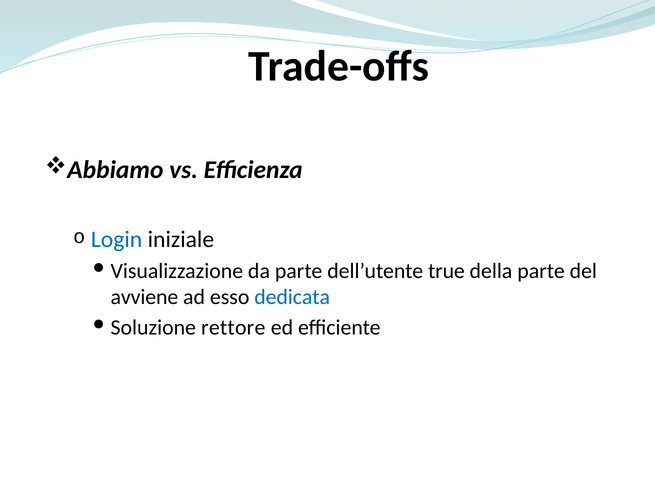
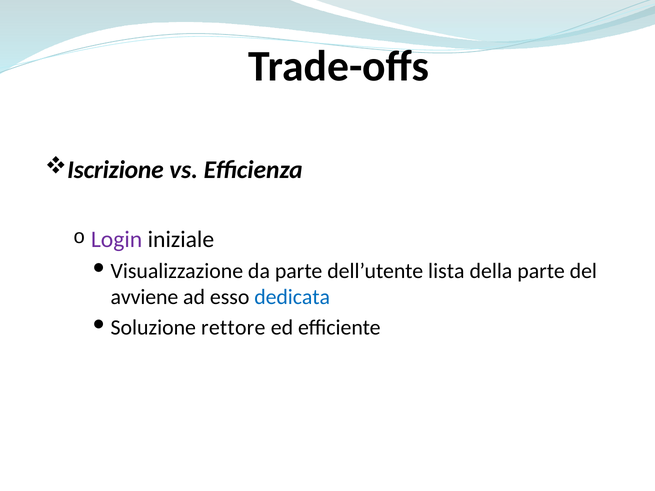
Abbiamo: Abbiamo -> Iscrizione (115, 170)
Login colour: blue -> purple (117, 240)
true: true -> lista (446, 271)
